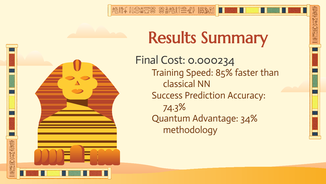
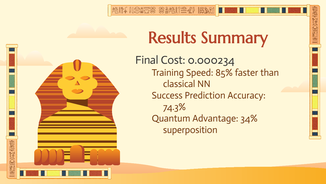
methodology: methodology -> superposition (190, 129)
